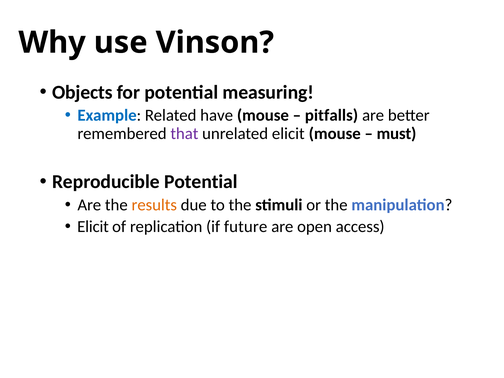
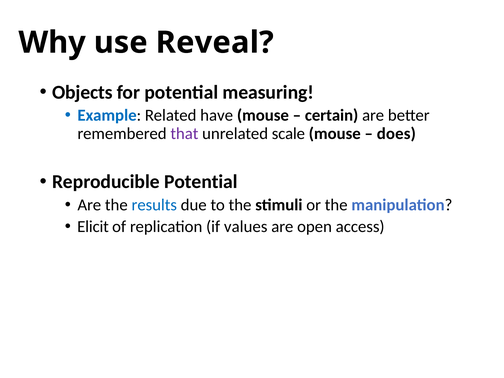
Vinson: Vinson -> Reveal (215, 43)
pitfalls: pitfalls -> certain (332, 115)
unrelated elicit: elicit -> scale (288, 134)
must: must -> does (396, 134)
results colour: orange -> blue (154, 205)
future: future -> values (246, 227)
